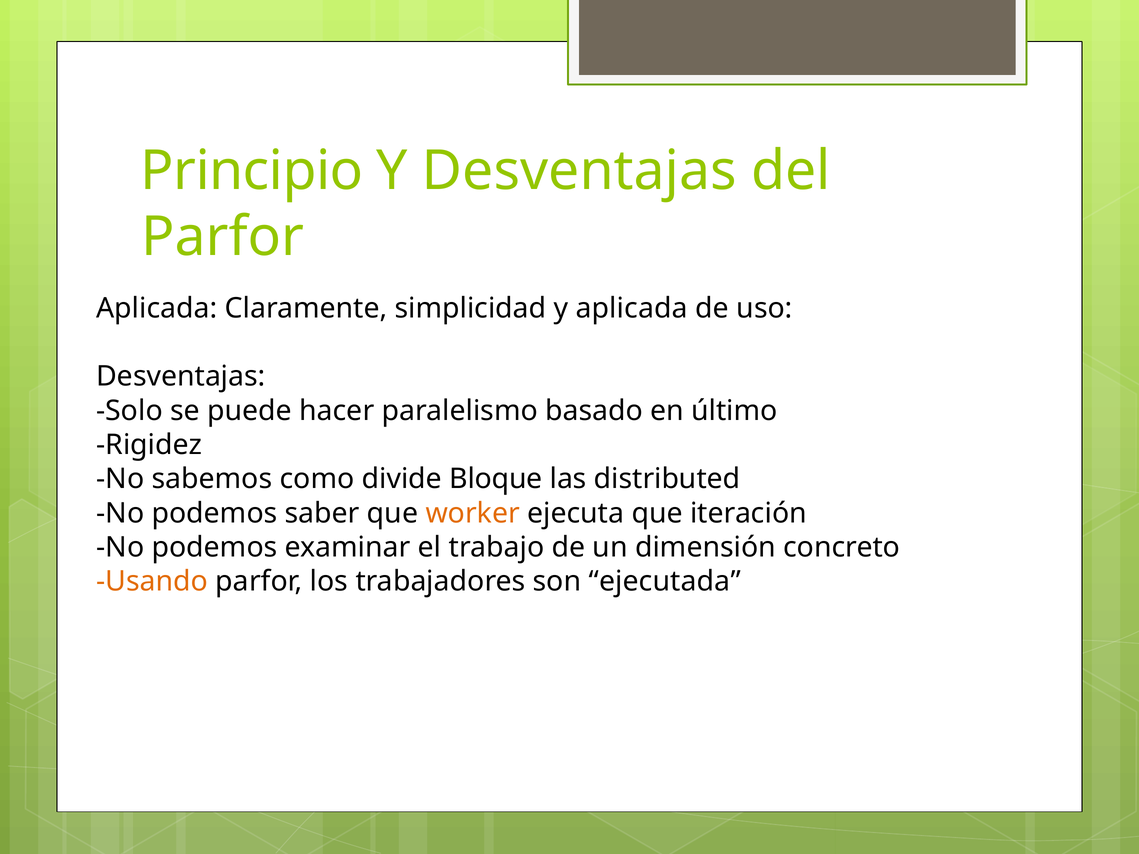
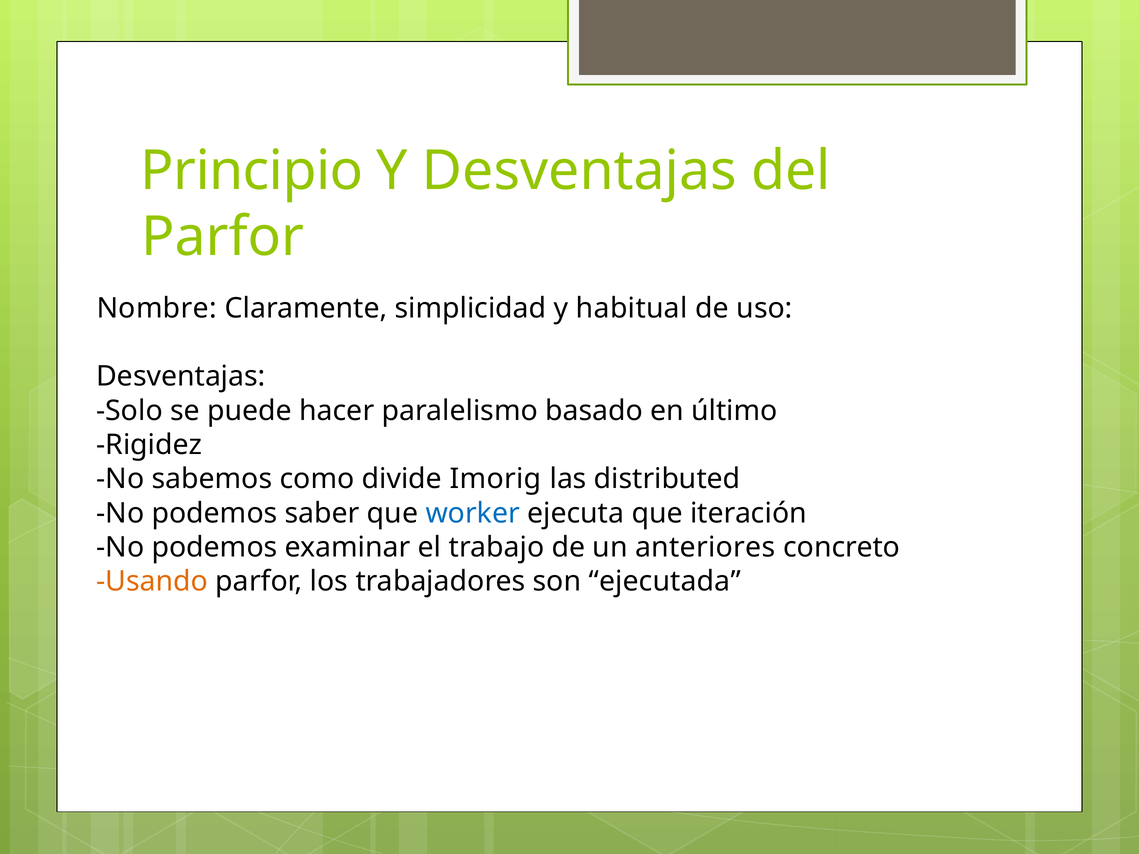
Aplicada: Aplicada -> Nombre (157, 308)
y aplicada: aplicada -> habitual (632, 308)
Bloque: Bloque -> Imorig (496, 479)
worker colour: orange -> blue (473, 513)
dimensión: dimensión -> anteriores (705, 547)
